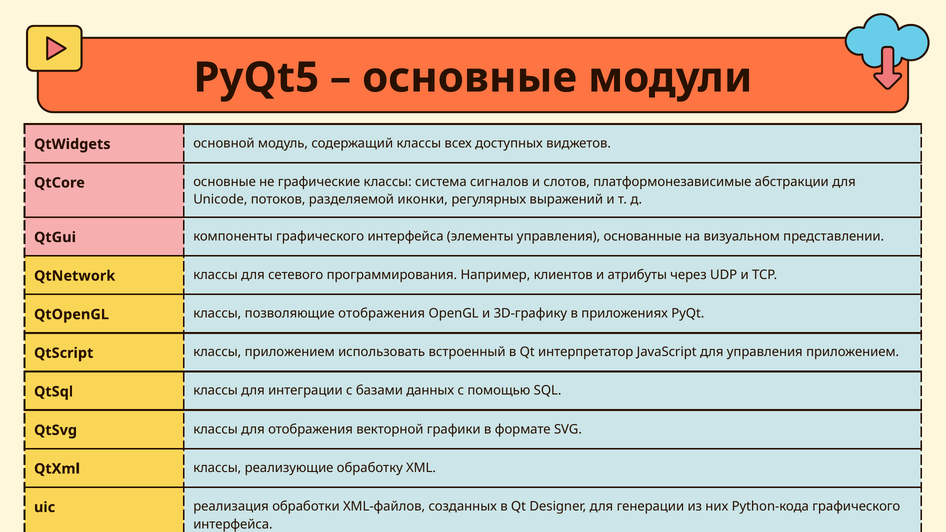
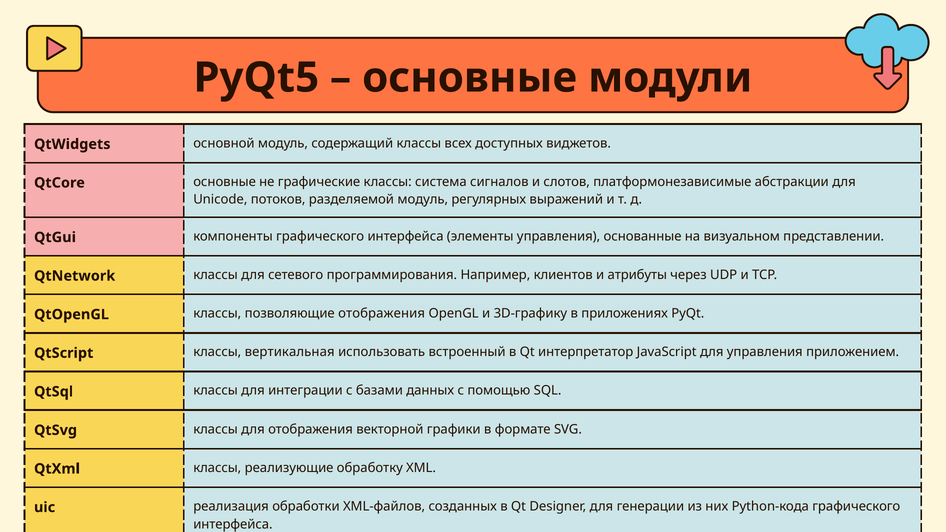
разделяемой иконки: иконки -> модуль (423, 200)
классы приложением: приложением -> вертикальная (290, 352)
